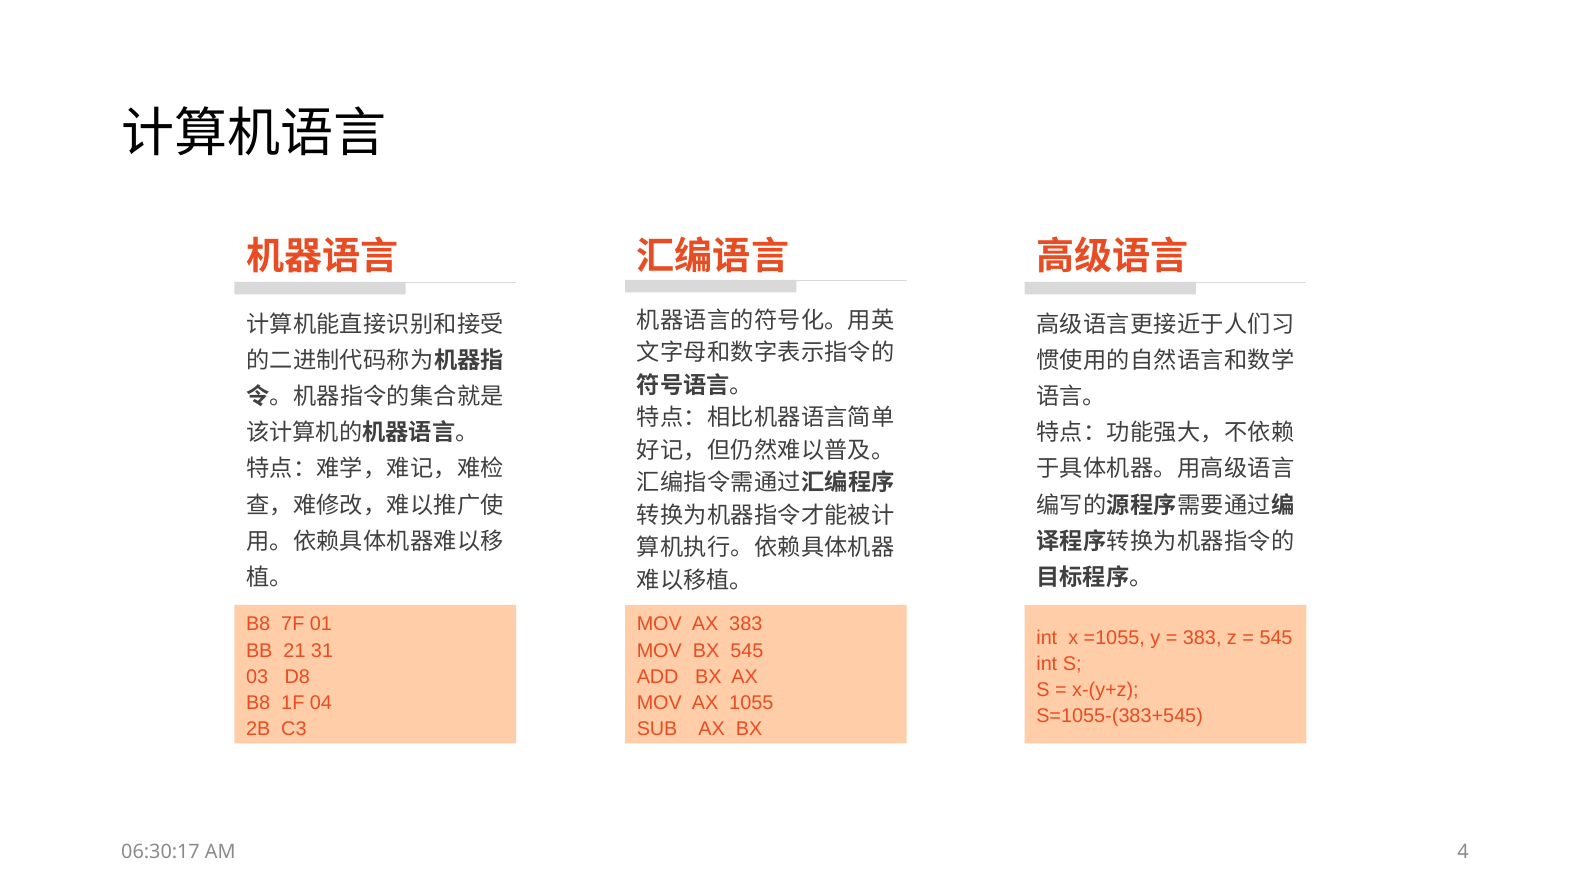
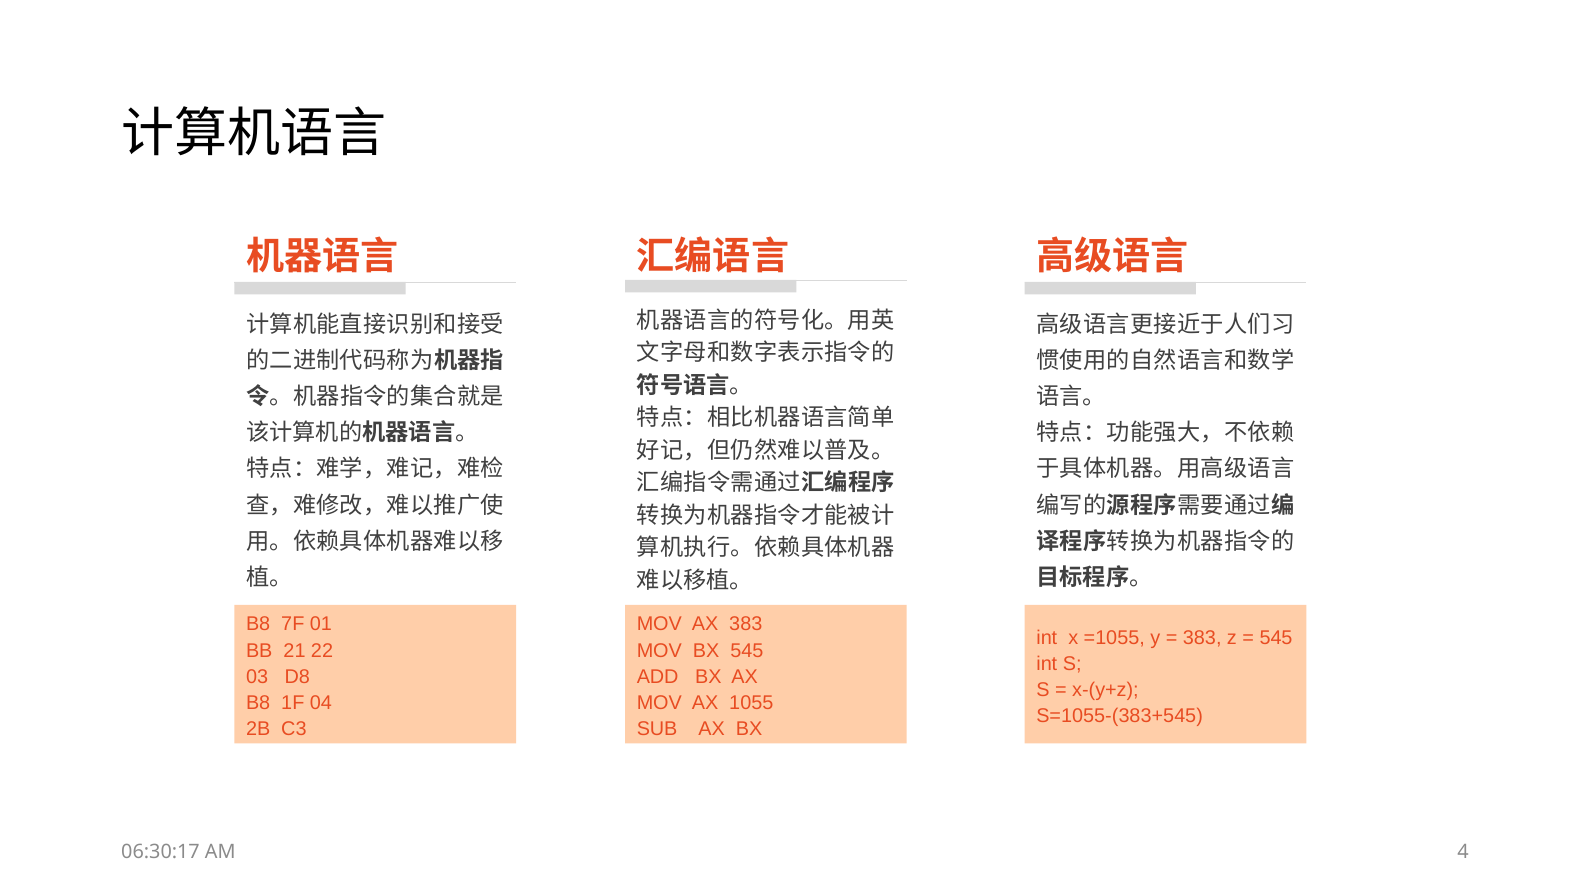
31: 31 -> 22 (322, 651)
